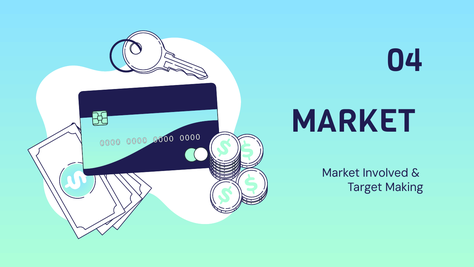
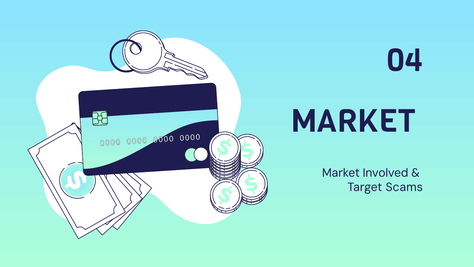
Making: Making -> Scams (404, 187)
